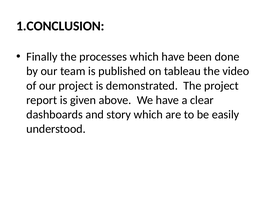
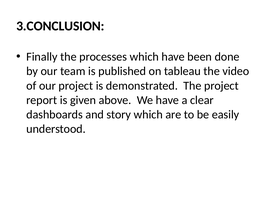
1.CONCLUSION: 1.CONCLUSION -> 3.CONCLUSION (60, 26)
